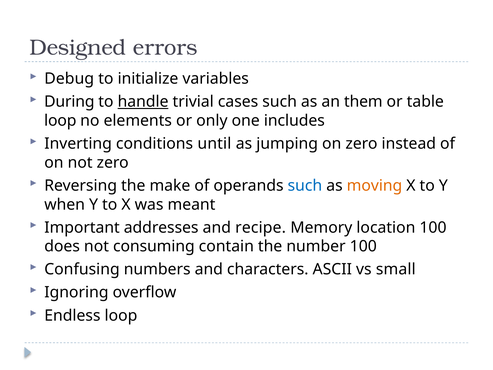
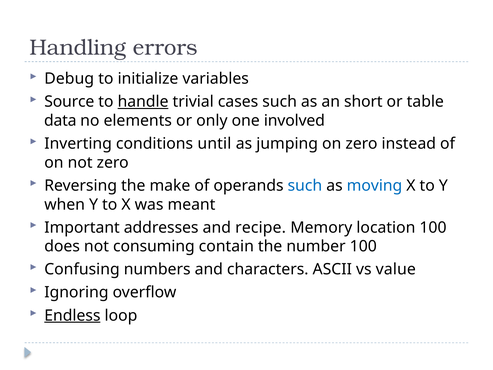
Designed: Designed -> Handling (78, 48)
During: During -> Source (69, 102)
them: them -> short (363, 102)
loop: loop -> data (60, 121)
includes: includes -> involved (294, 121)
moving colour: orange -> blue (374, 185)
small: small -> value (396, 269)
Endless underline: none -> present (72, 315)
